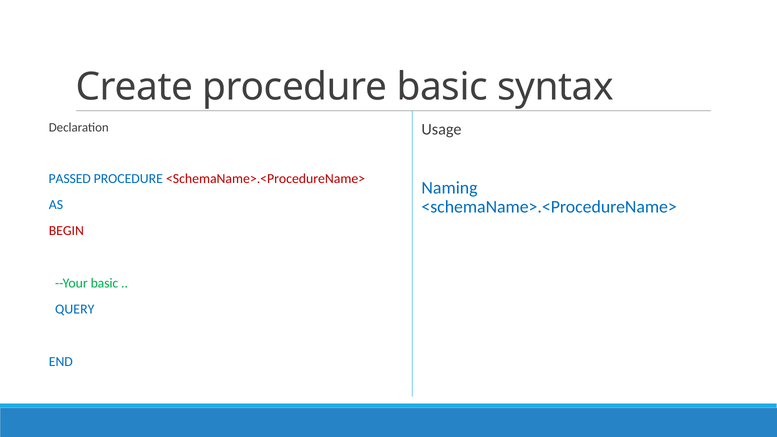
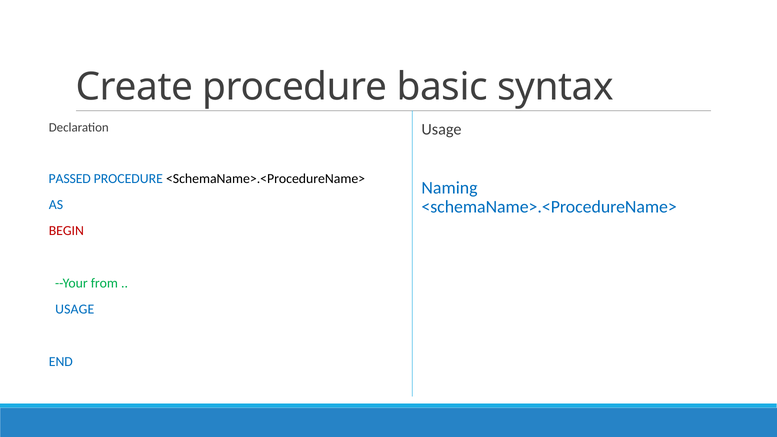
<SchemaName>.<ProcedureName> colour: red -> black (266, 178)
--Your basic: basic -> from (104, 283)
QUERY: QUERY -> USAGE (75, 309)
